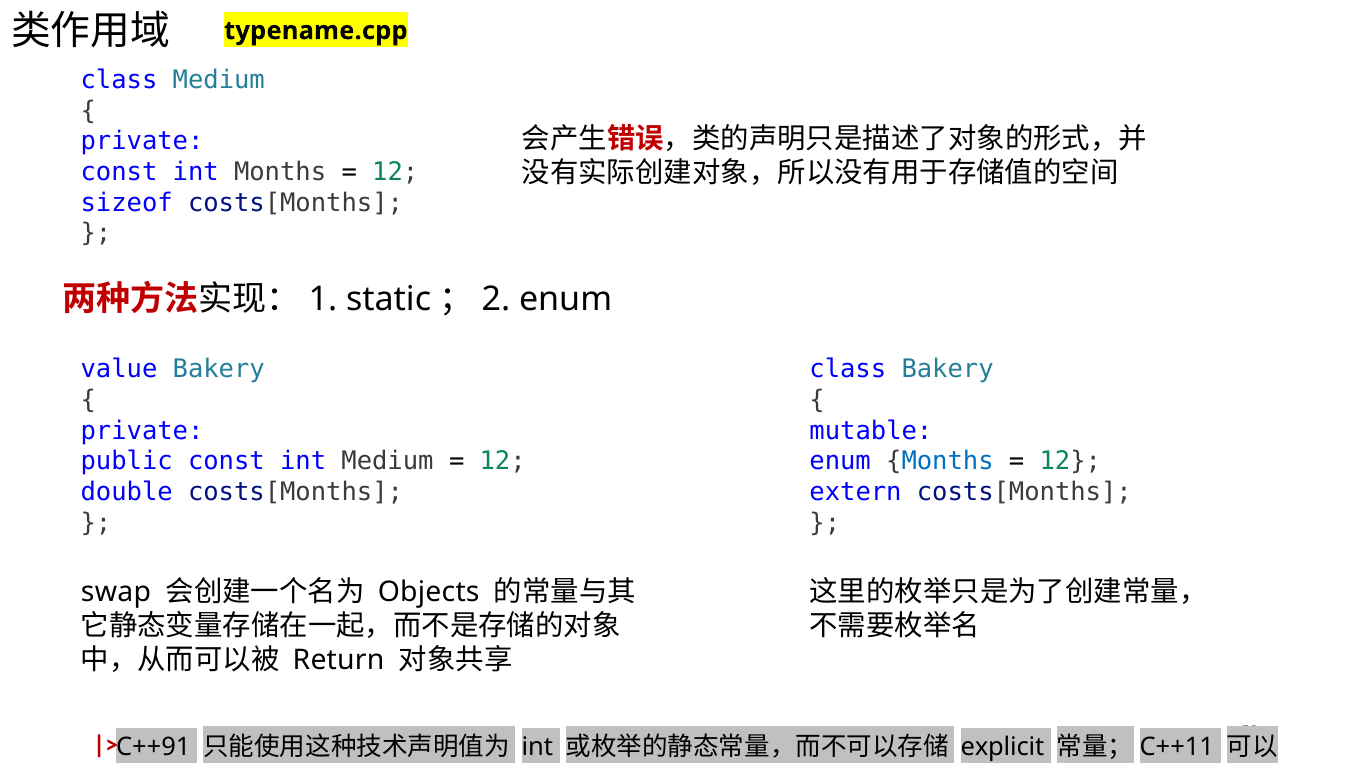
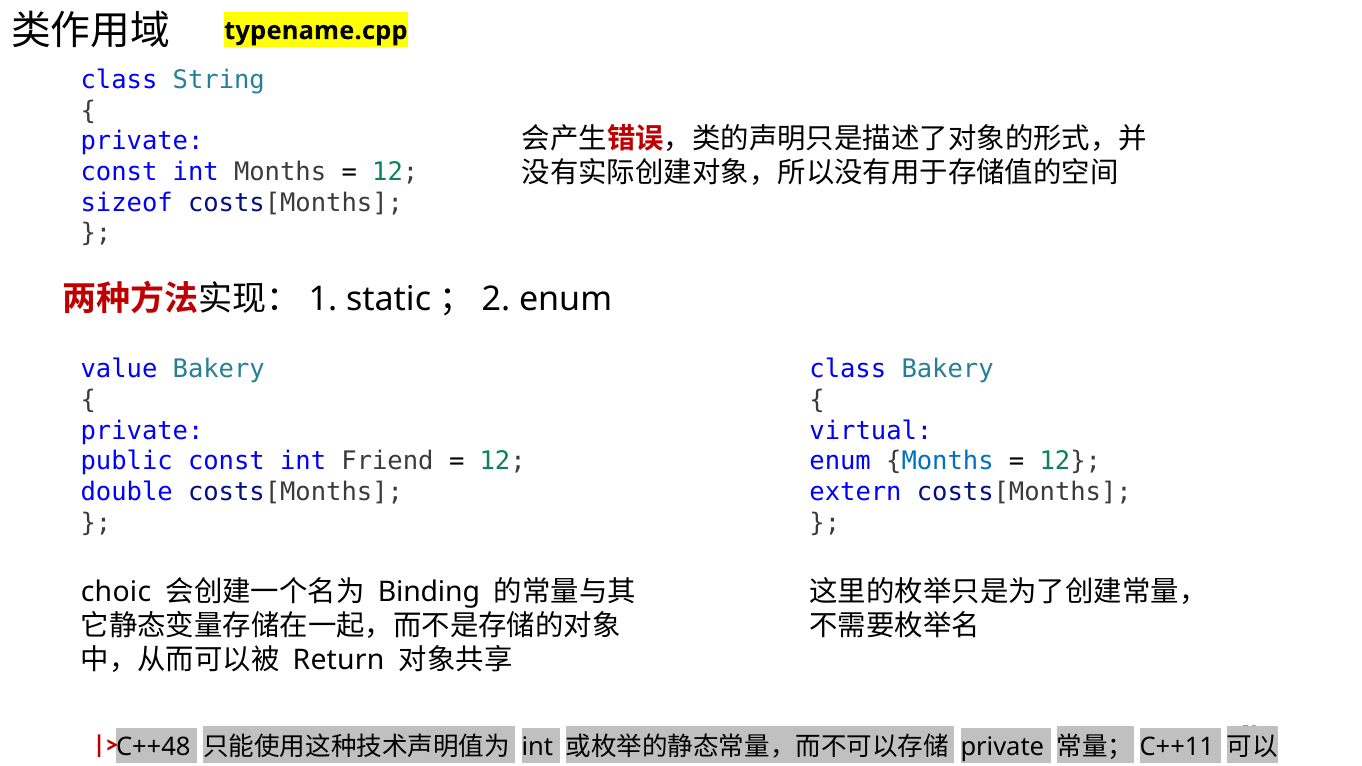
class Medium: Medium -> String (219, 80)
mutable: mutable -> virtual (871, 431)
int Medium: Medium -> Friend (388, 461)
swap: swap -> choic (116, 592)
Objects: Objects -> Binding (429, 592)
C++91: C++91 -> C++48 (153, 747)
explicit: explicit -> private (1002, 747)
